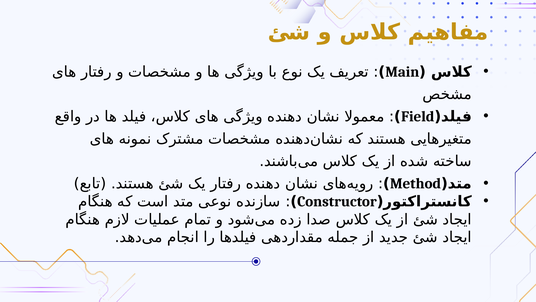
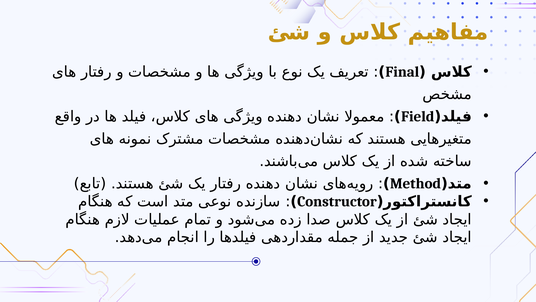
Main: Main -> Final (402, 72)
